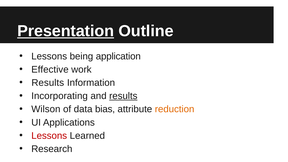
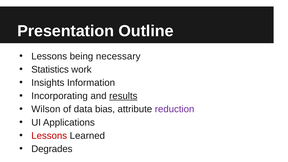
Presentation underline: present -> none (66, 31)
application: application -> necessary (118, 56)
Effective: Effective -> Statistics (50, 69)
Results: Results -> Insights (48, 83)
reduction colour: orange -> purple (175, 109)
Research: Research -> Degrades (52, 149)
